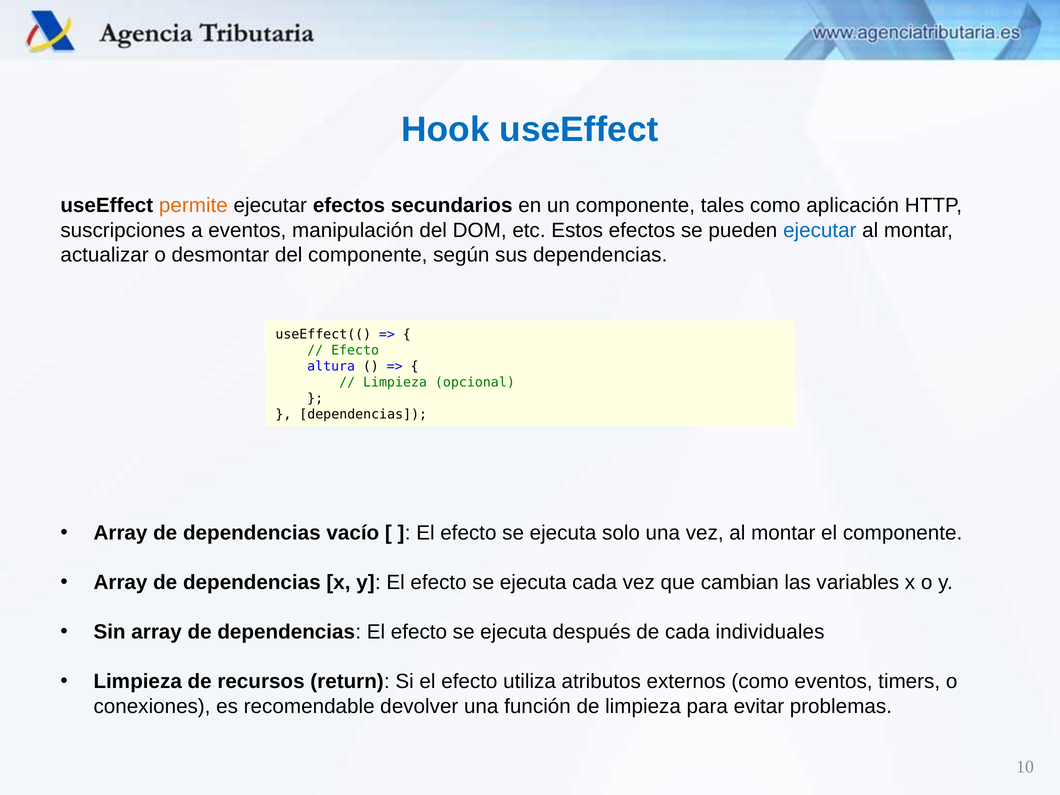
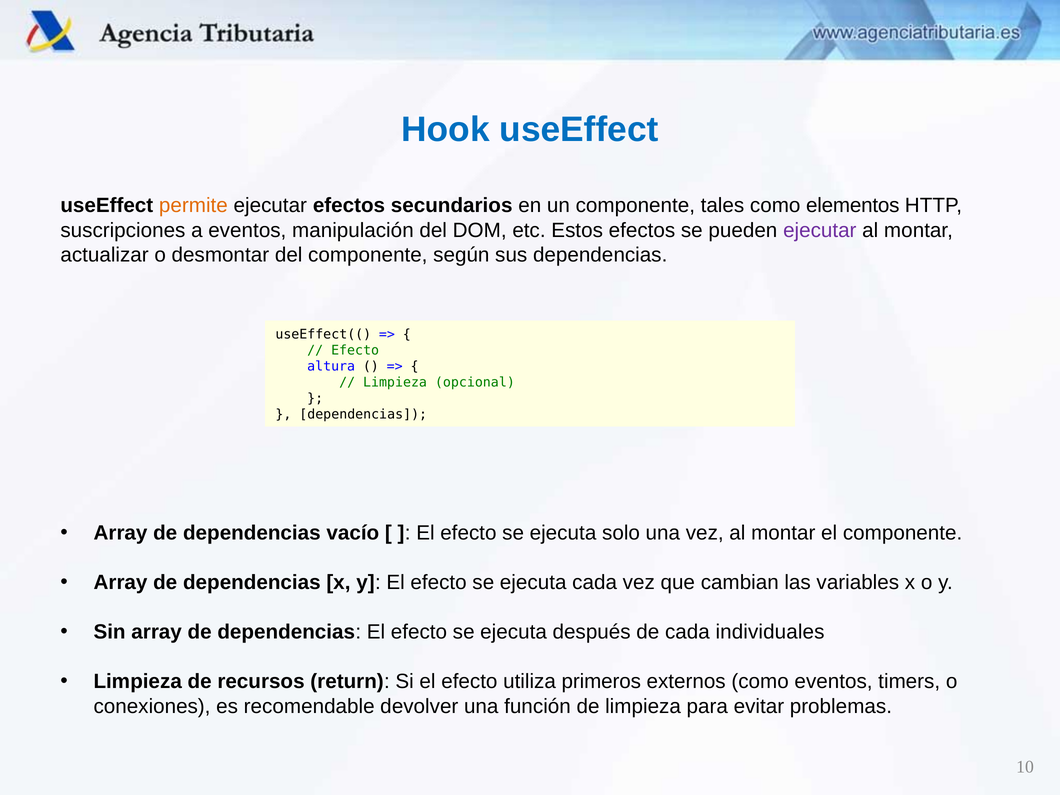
aplicación: aplicación -> elementos (853, 206)
ejecutar colour: blue -> purple (820, 230)
atributos: atributos -> primeros (601, 682)
